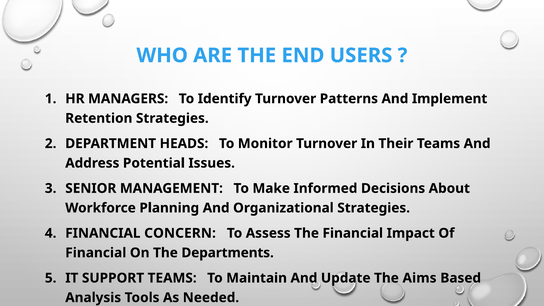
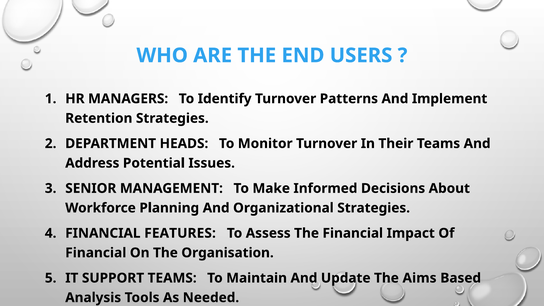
CONCERN: CONCERN -> FEATURES (180, 233)
Departments: Departments -> Organisation (228, 253)
